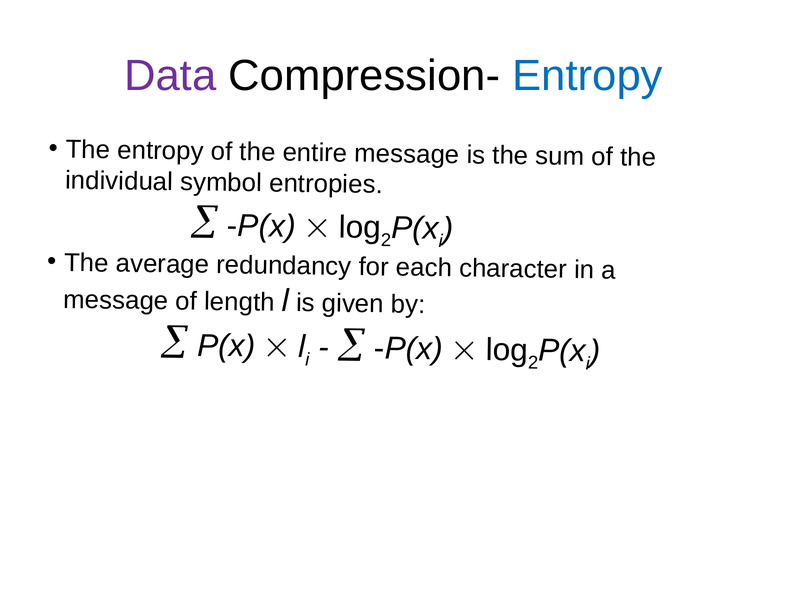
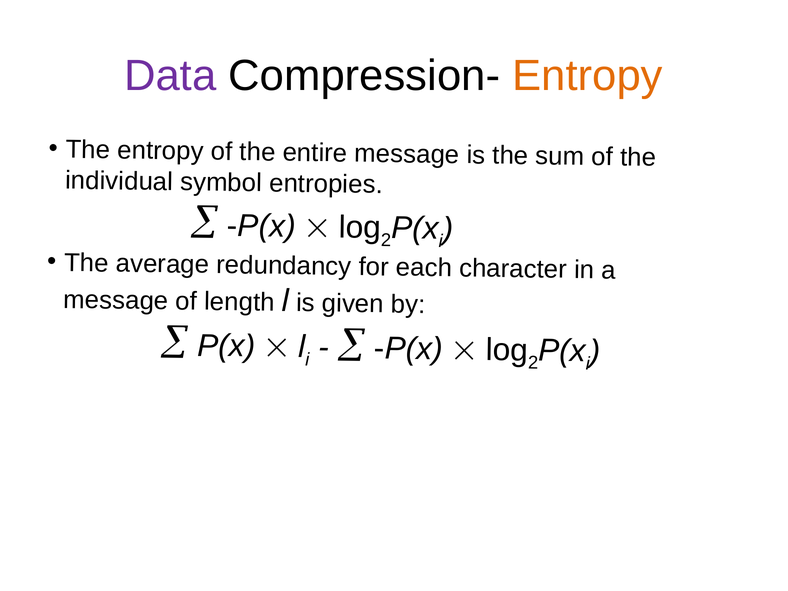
Entropy colour: blue -> orange (588, 76)
